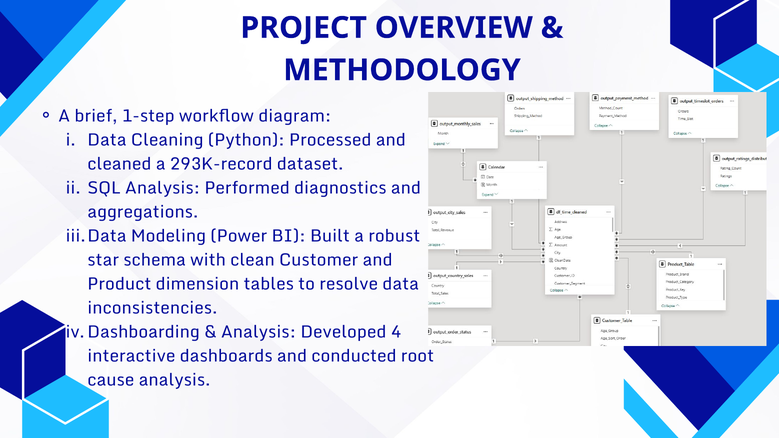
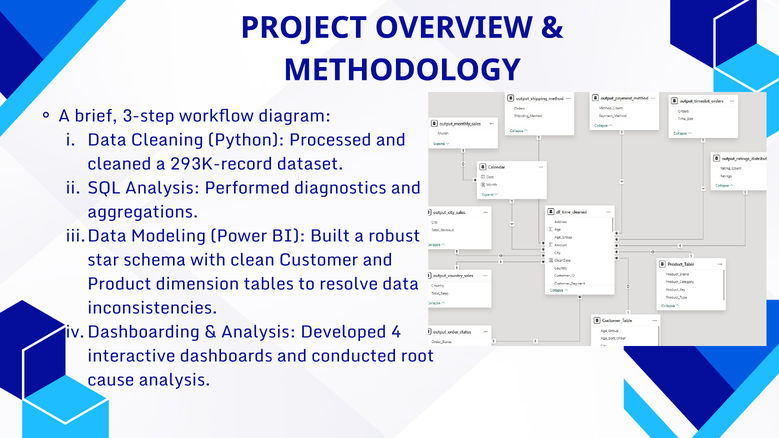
1-step: 1-step -> 3-step (148, 116)
